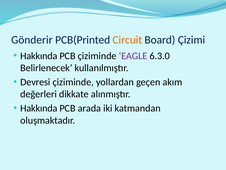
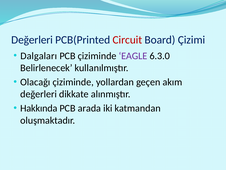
Gönderir: Gönderir -> Değerleri (32, 40)
Circuit colour: orange -> red (127, 40)
Hakkında: Hakkında -> Dalgaları (39, 56)
Devresi: Devresi -> Olacağı (35, 82)
